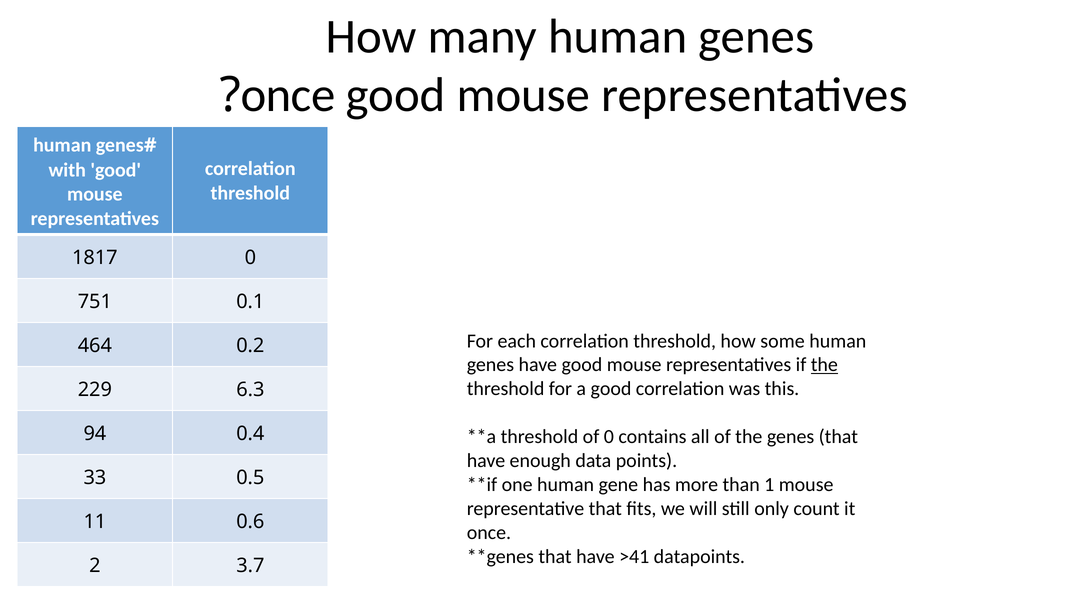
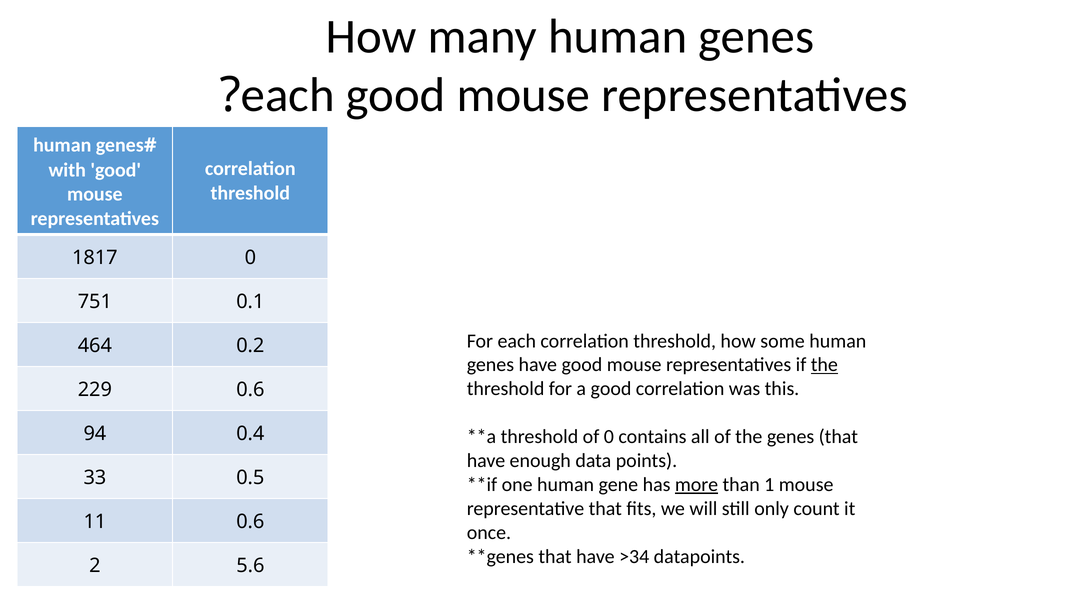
once: once -> each (288, 95)
229 6.3: 6.3 -> 0.6 (250, 390)
more underline: none -> present (697, 485)
>41: >41 -> >34 (634, 557)
3.7: 3.7 -> 5.6 (250, 566)
